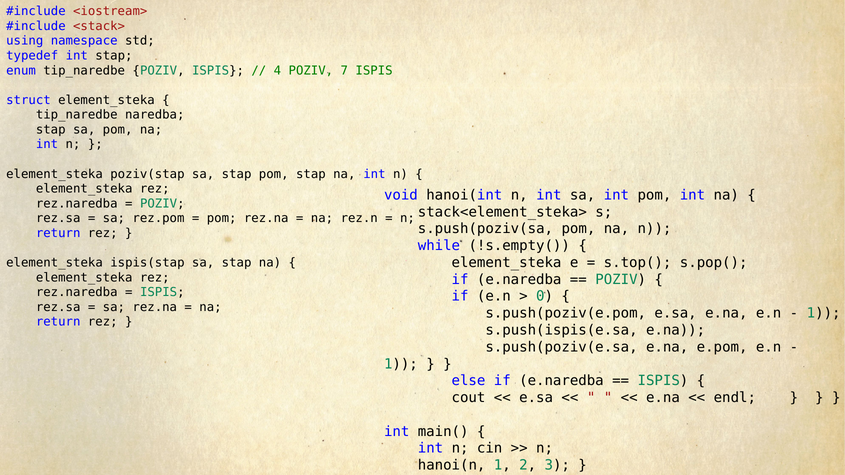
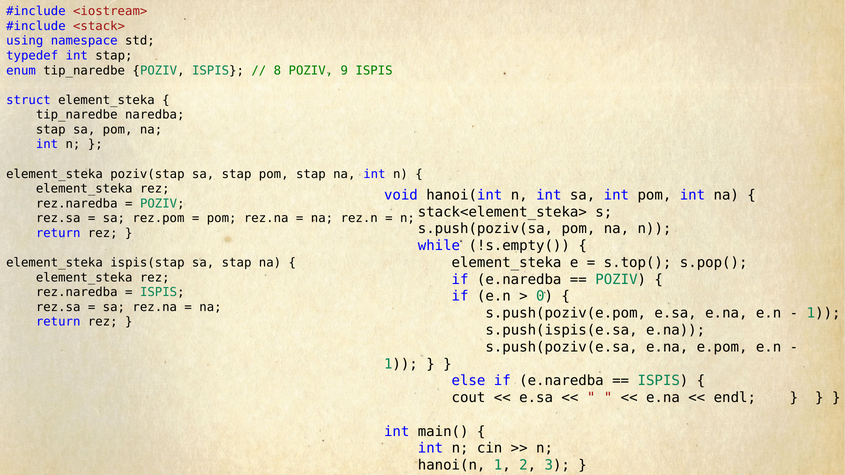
4: 4 -> 8 (277, 71)
7: 7 -> 9 (344, 71)
